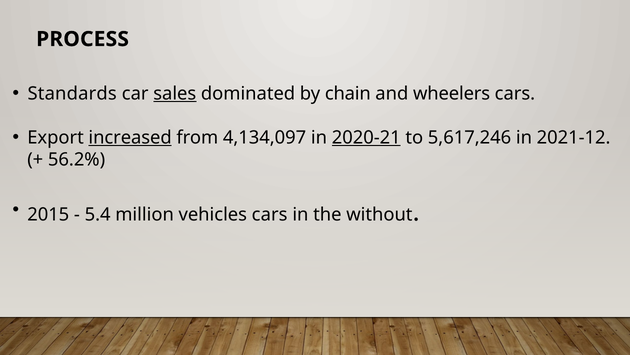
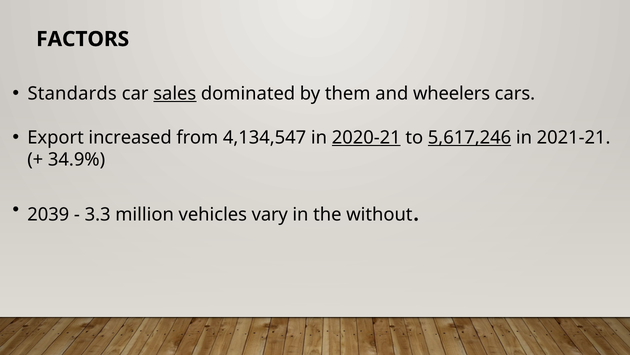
PROCESS: PROCESS -> FACTORS (83, 39)
chain: chain -> them (348, 93)
increased underline: present -> none (130, 137)
4,134,097: 4,134,097 -> 4,134,547 (265, 137)
5,617,246 underline: none -> present (470, 137)
2021-12: 2021-12 -> 2021-21 (574, 137)
56.2%: 56.2% -> 34.9% (77, 159)
2015: 2015 -> 2039 (48, 214)
5.4: 5.4 -> 3.3 (98, 214)
vehicles cars: cars -> vary (270, 214)
